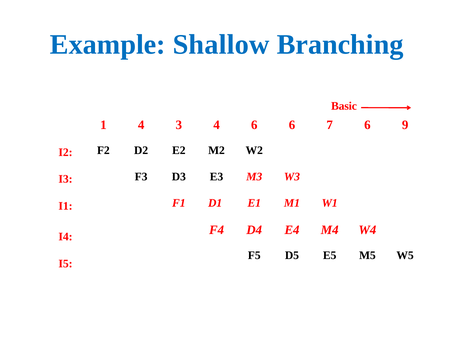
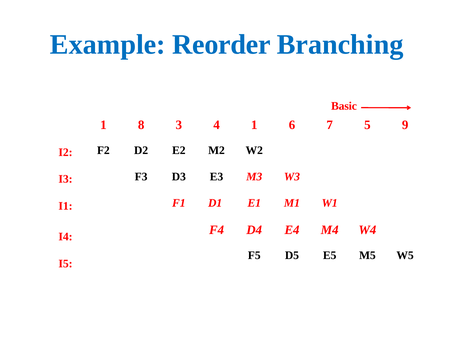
Shallow: Shallow -> Reorder (221, 45)
1 4: 4 -> 8 (141, 125)
4 6: 6 -> 1 (254, 125)
7 6: 6 -> 5 (367, 125)
